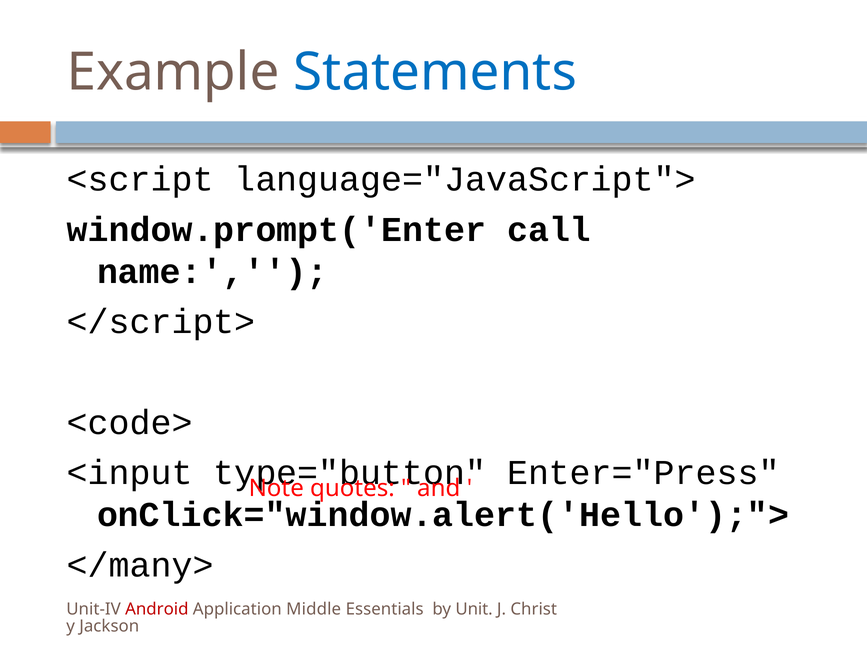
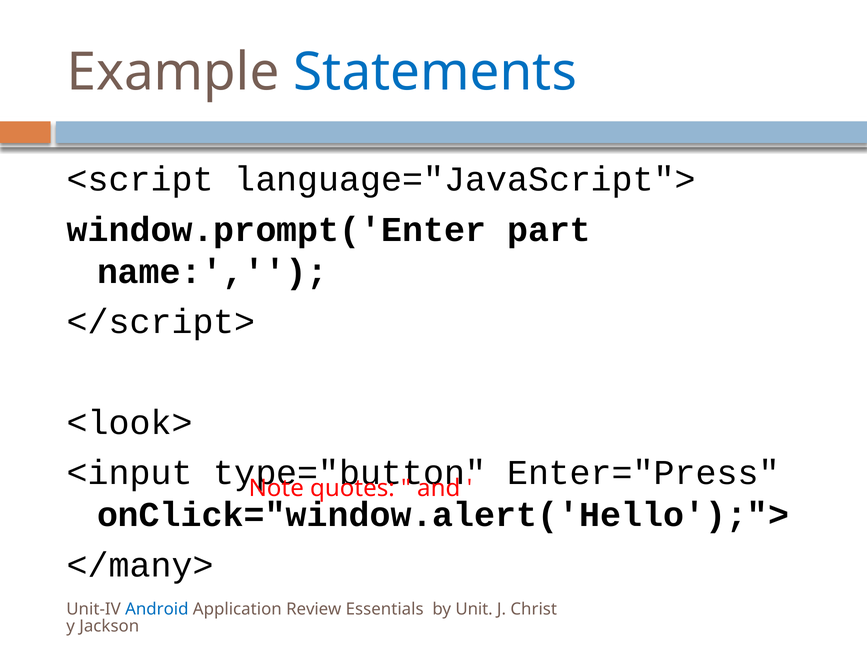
call: call -> part (549, 230)
<code>: <code> -> <look> (130, 423)
Android colour: red -> blue (157, 610)
Middle: Middle -> Review (314, 610)
